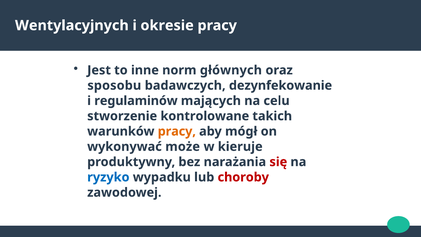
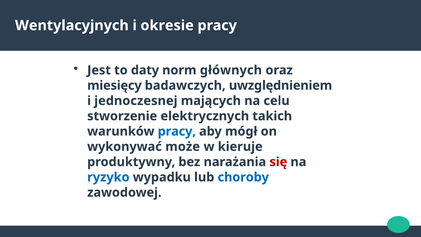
inne: inne -> daty (145, 70)
sposobu: sposobu -> miesięcy (114, 85)
dezynfekowanie: dezynfekowanie -> uwzględnieniem (281, 85)
regulaminów: regulaminów -> jednoczesnej (136, 101)
kontrolowane: kontrolowane -> elektrycznych (205, 116)
pracy colour: orange -> blue (177, 131)
choroby colour: red -> blue (243, 177)
